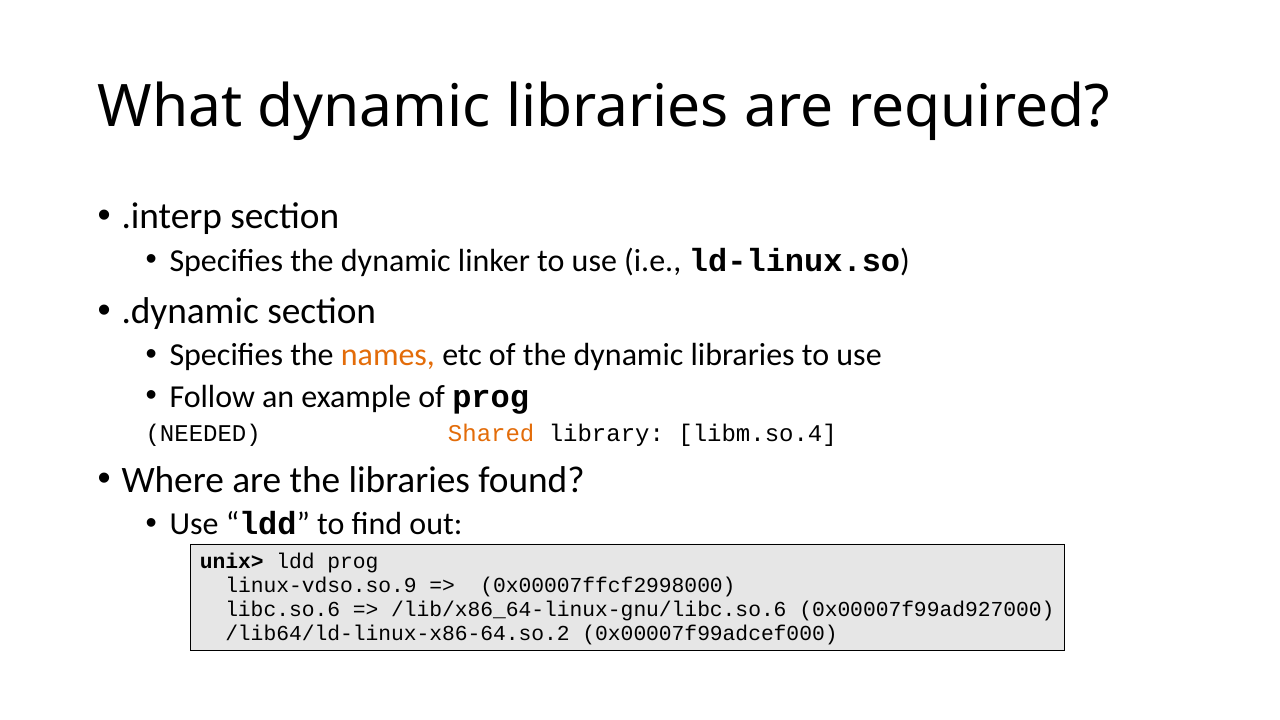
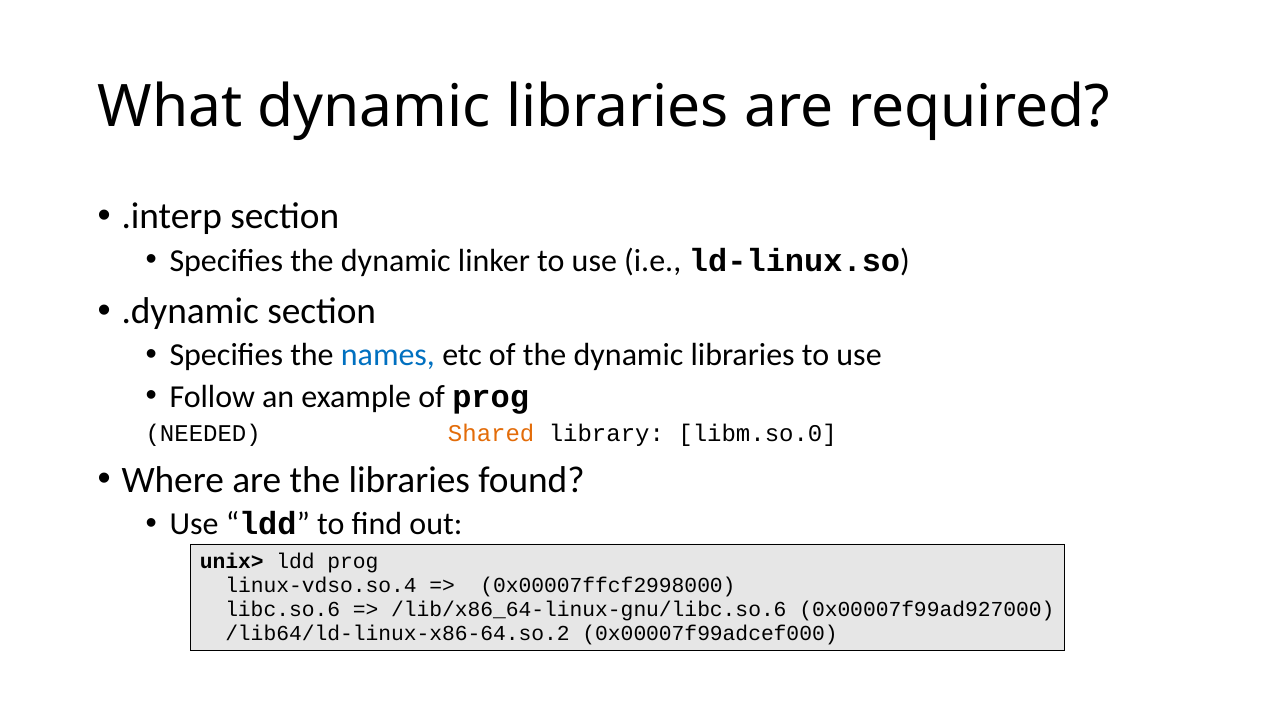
names colour: orange -> blue (388, 355)
libm.so.4: libm.so.4 -> libm.so.0 (758, 434)
linux-vdso.so.9: linux-vdso.so.9 -> linux-vdso.so.4 (321, 585)
